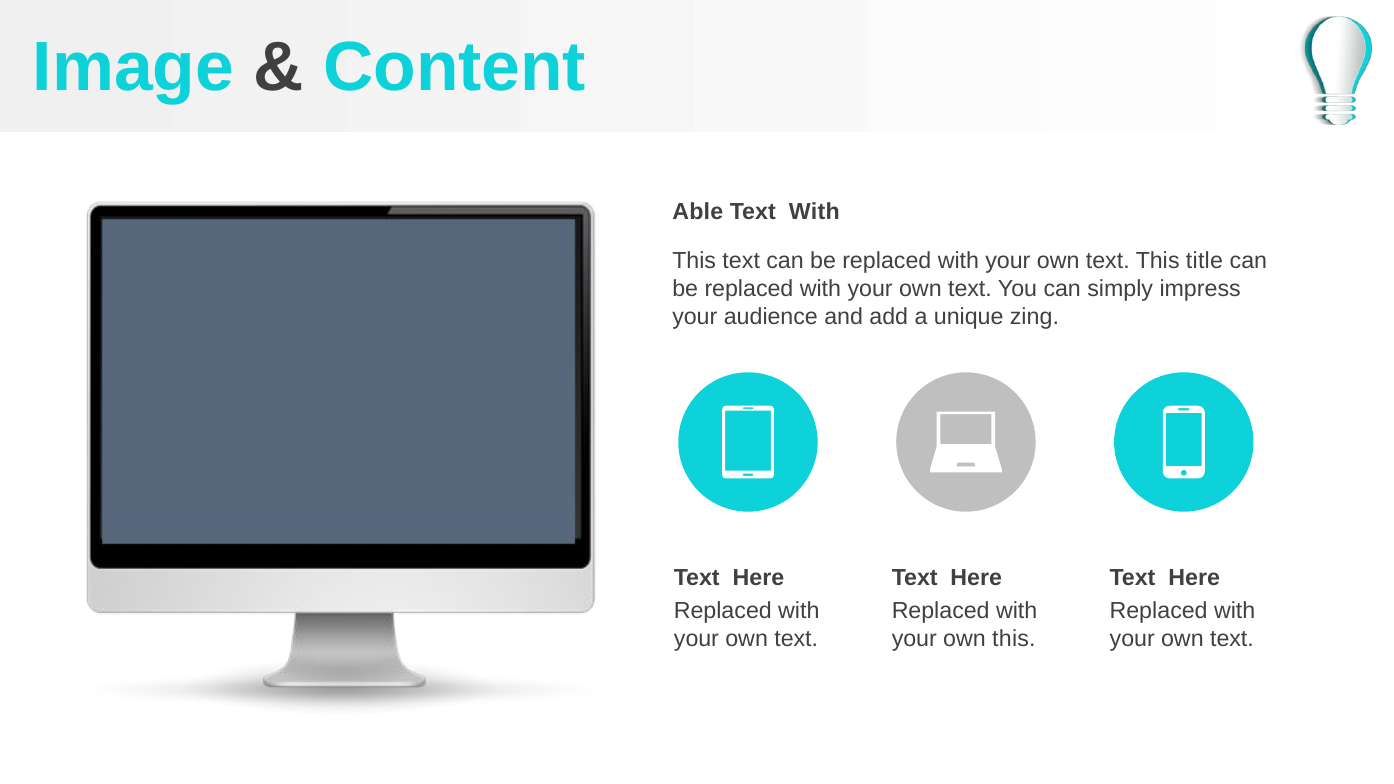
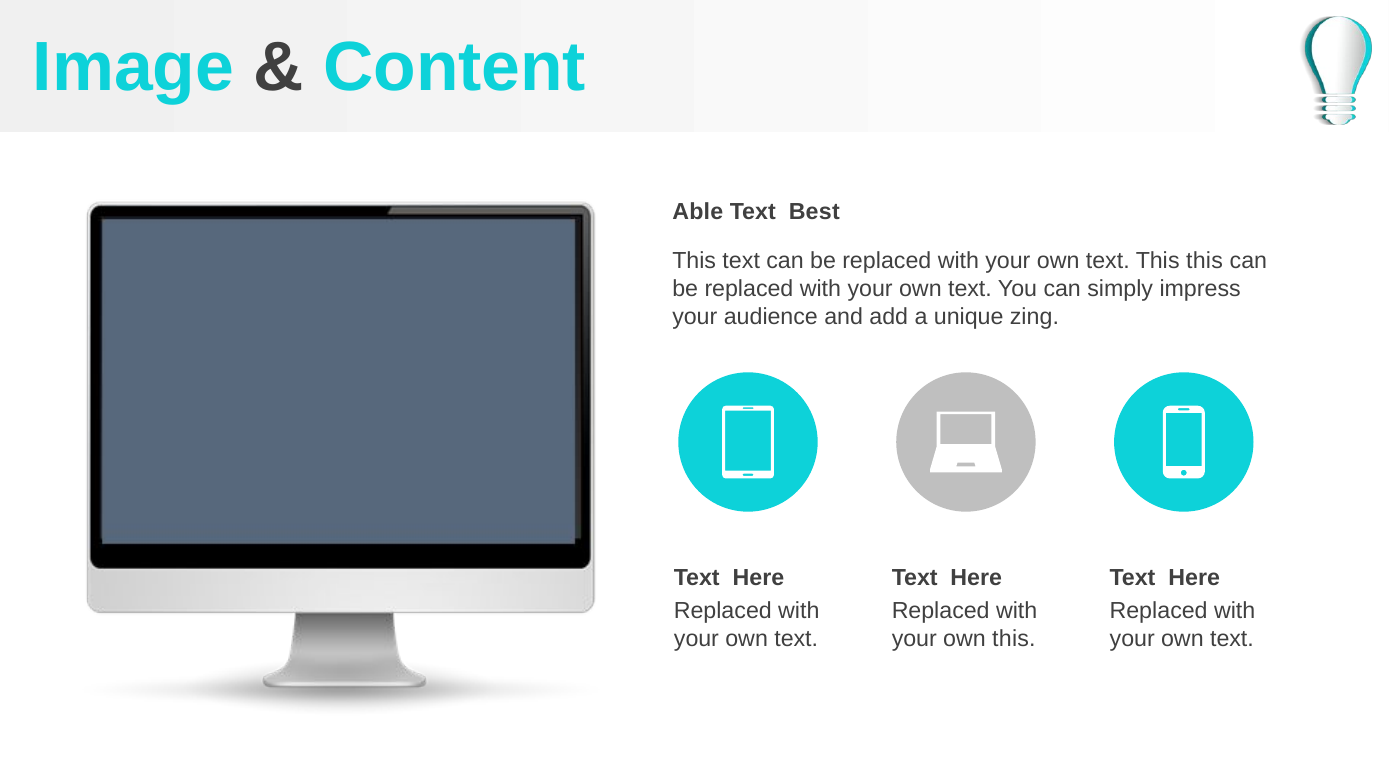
Text With: With -> Best (814, 212)
This title: title -> this (1204, 261)
